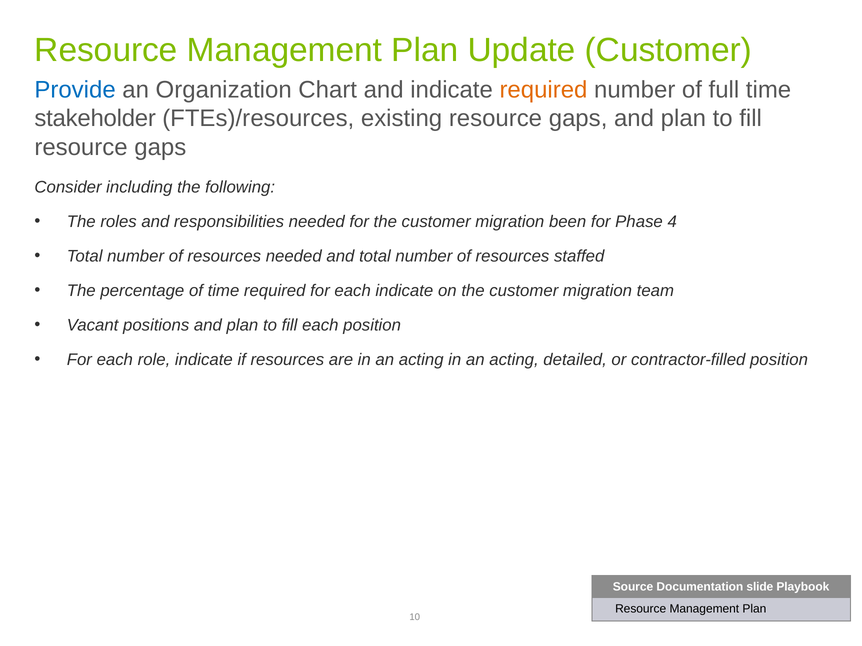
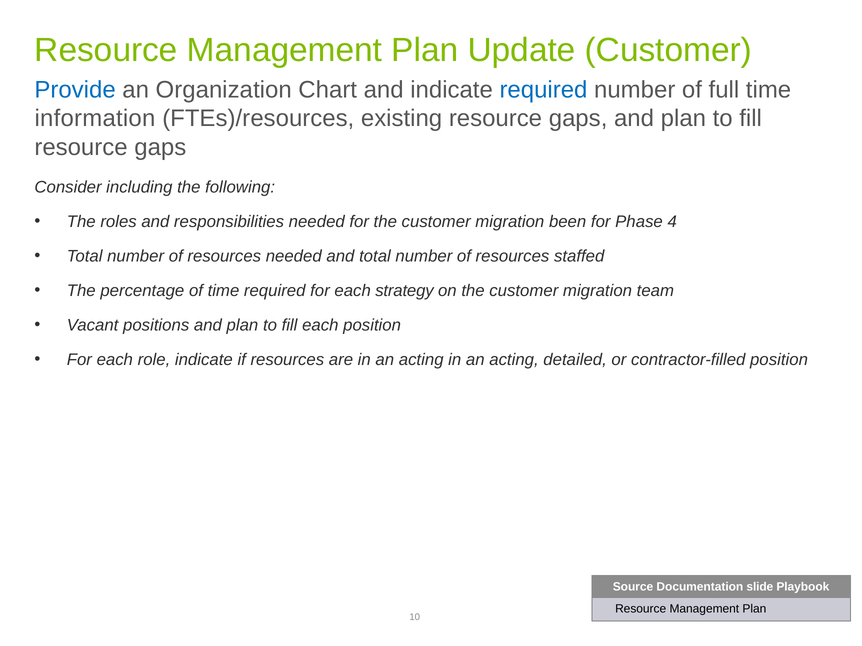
required colour: orange -> blue (543, 90)
stakeholder: stakeholder -> information (95, 119)
each indicate: indicate -> strategy (404, 291)
